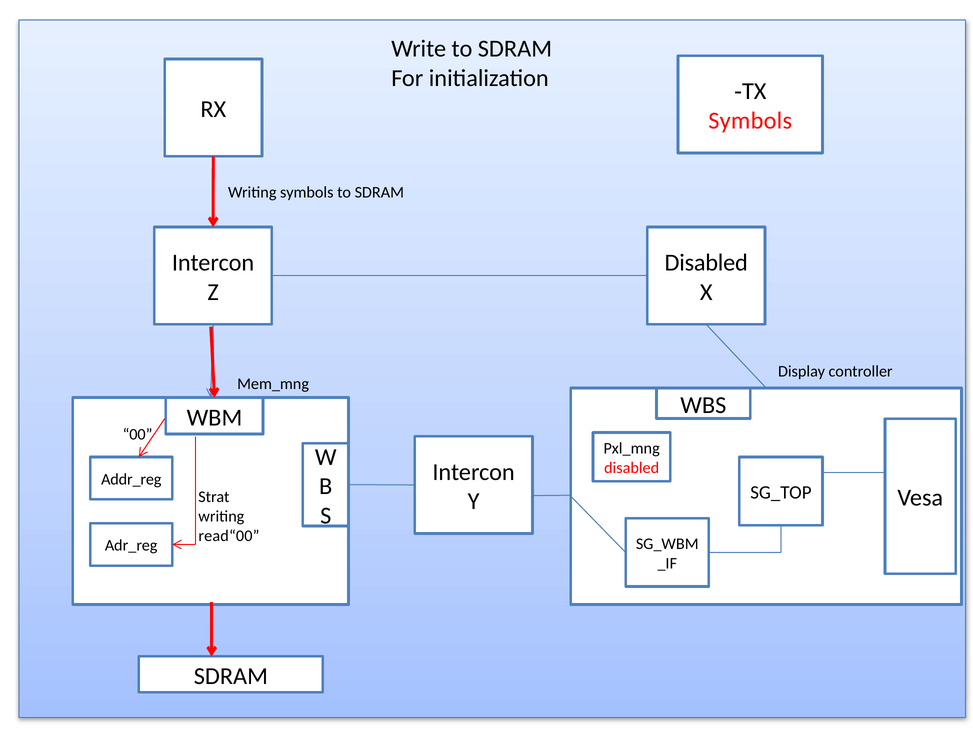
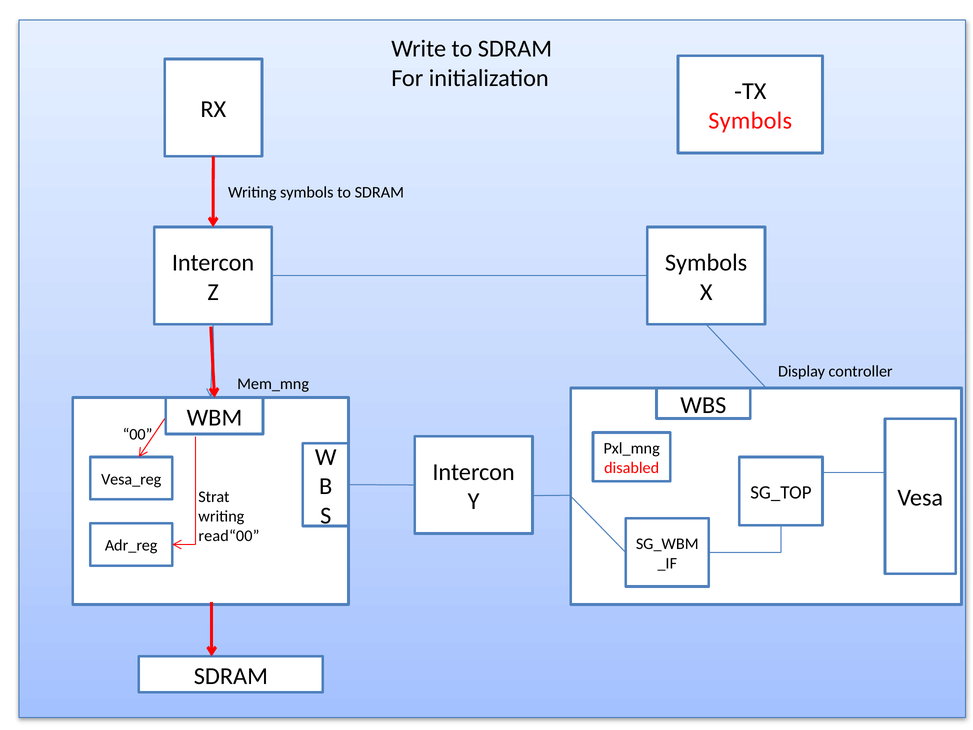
Disabled: Disabled -> Symbols (706, 263)
Addr_reg: Addr_reg -> Vesa_reg (131, 479)
